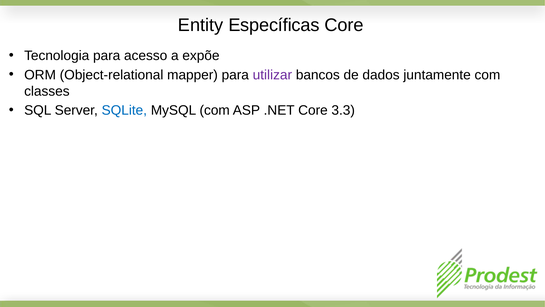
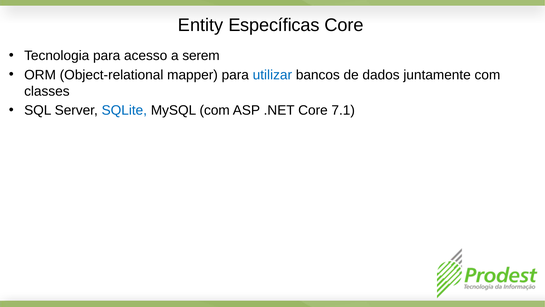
expõe: expõe -> serem (201, 56)
utilizar colour: purple -> blue (272, 75)
3.3: 3.3 -> 7.1 (343, 110)
